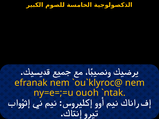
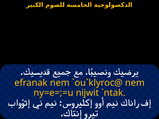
ouoh: ouoh -> nijwit (87, 93)
